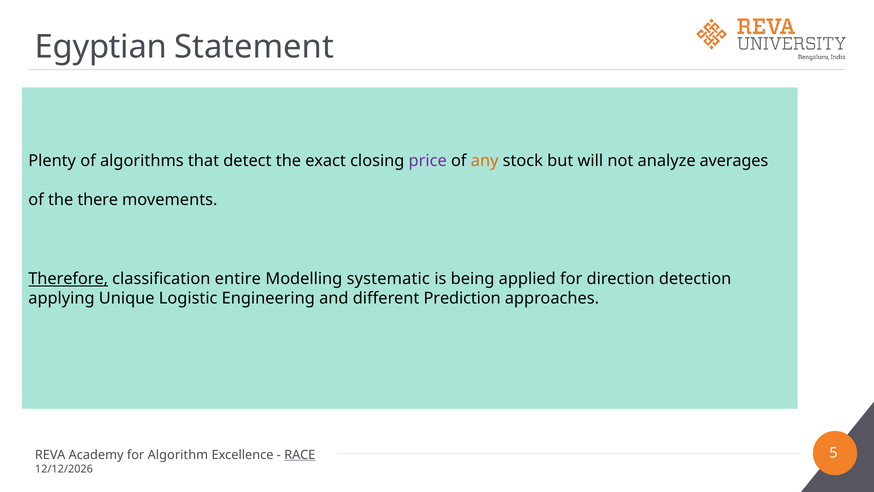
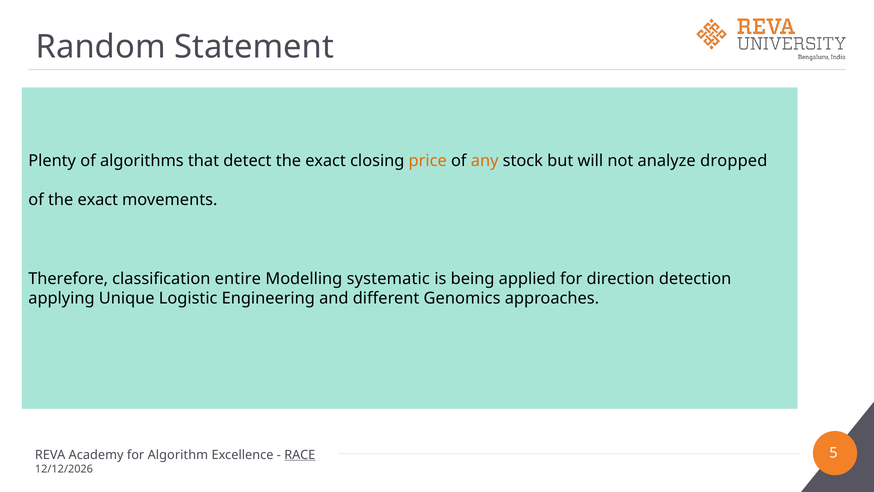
Egyptian: Egyptian -> Random (101, 47)
price colour: purple -> orange (428, 161)
averages: averages -> dropped (734, 161)
of the there: there -> exact (98, 200)
Therefore underline: present -> none (68, 279)
Prediction: Prediction -> Genomics (462, 298)
